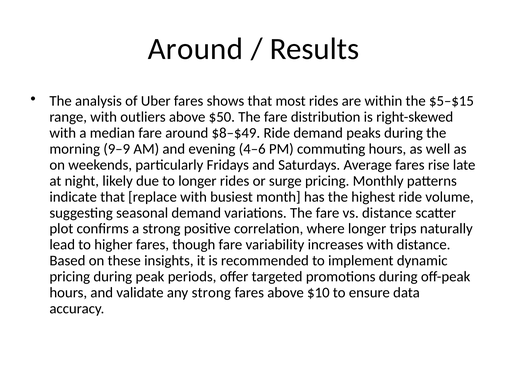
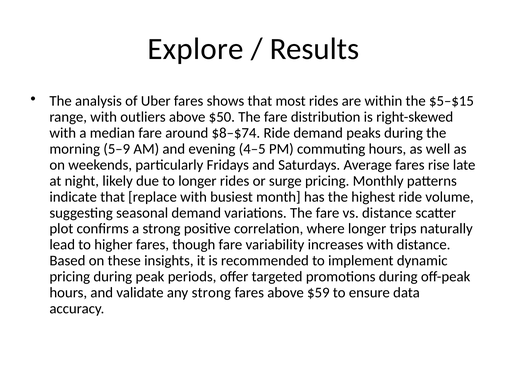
Around: Around -> Explore (195, 49)
$8–$49: $8–$49 -> $8–$74 (236, 133)
9–9: 9–9 -> 5–9 (117, 149)
4–6: 4–6 -> 4–5 (252, 149)
$10: $10 -> $59 (318, 293)
